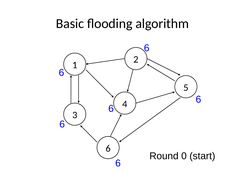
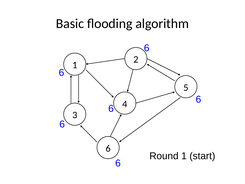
Round 0: 0 -> 1 (184, 156)
